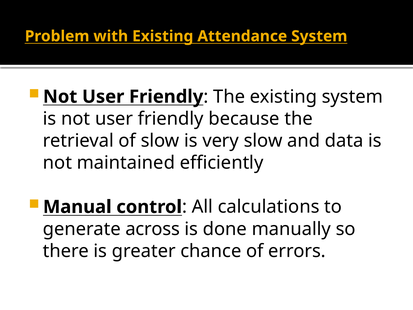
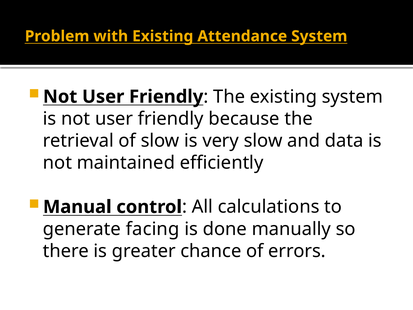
across: across -> facing (153, 229)
